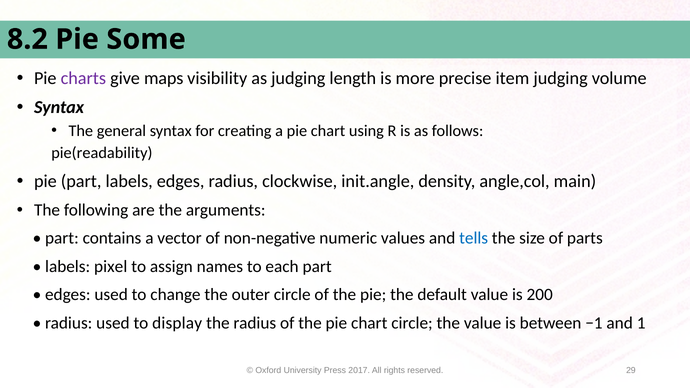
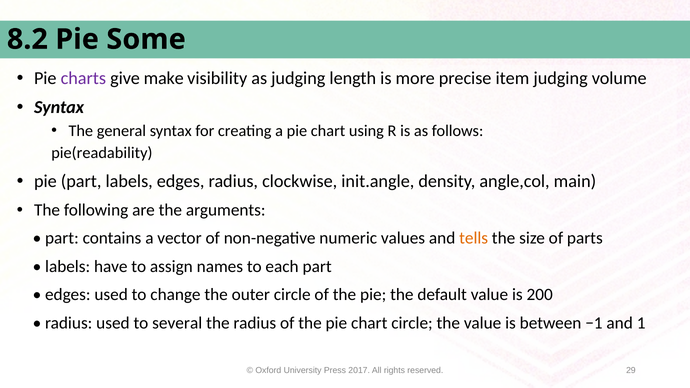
maps: maps -> make (164, 78)
tells colour: blue -> orange (474, 238)
pixel: pixel -> have (111, 267)
display: display -> several (177, 323)
